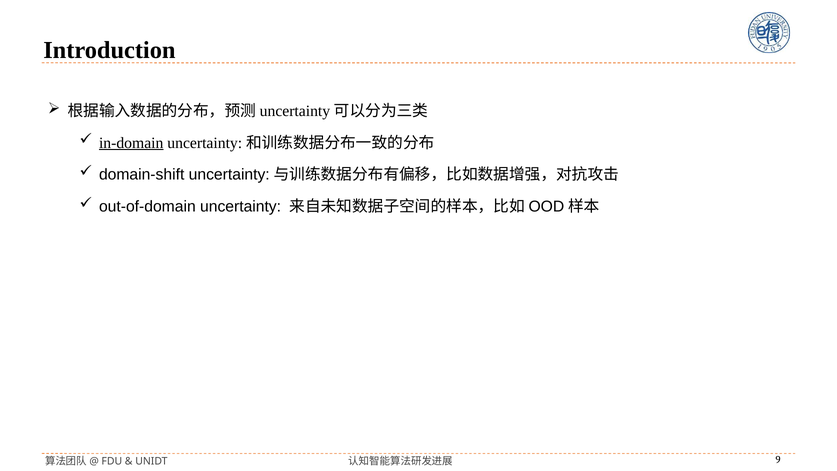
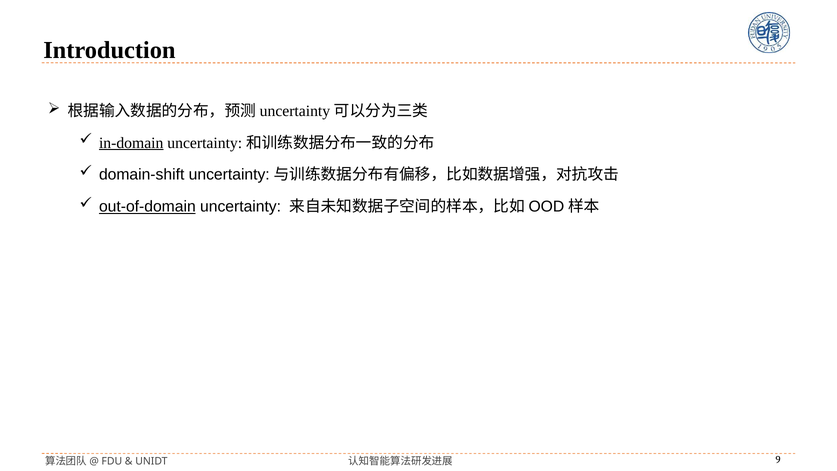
out-of-domain underline: none -> present (147, 207)
